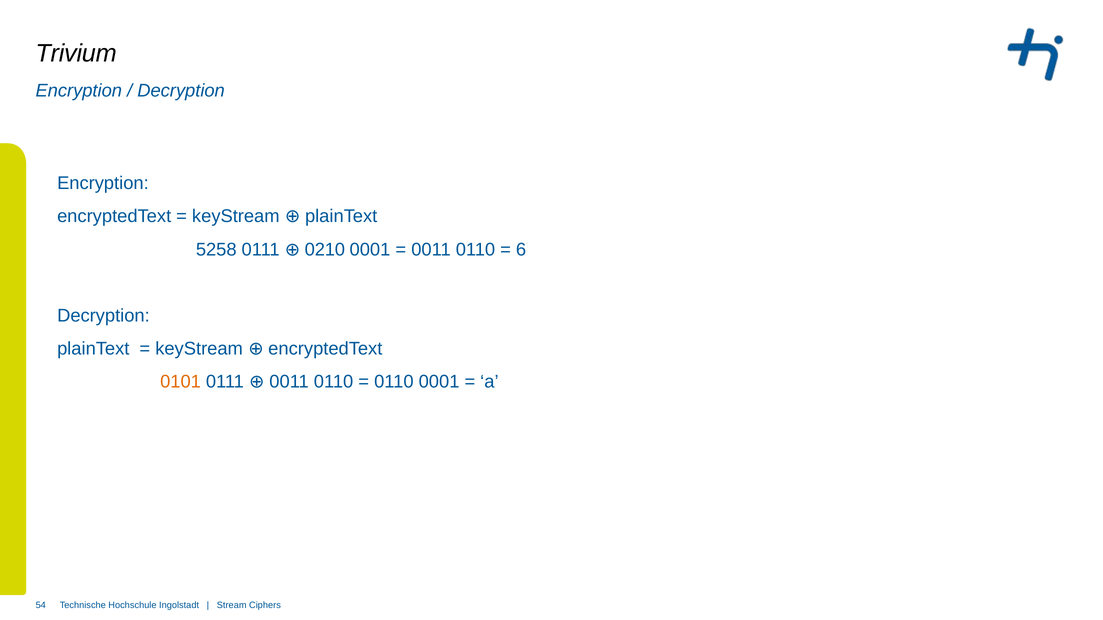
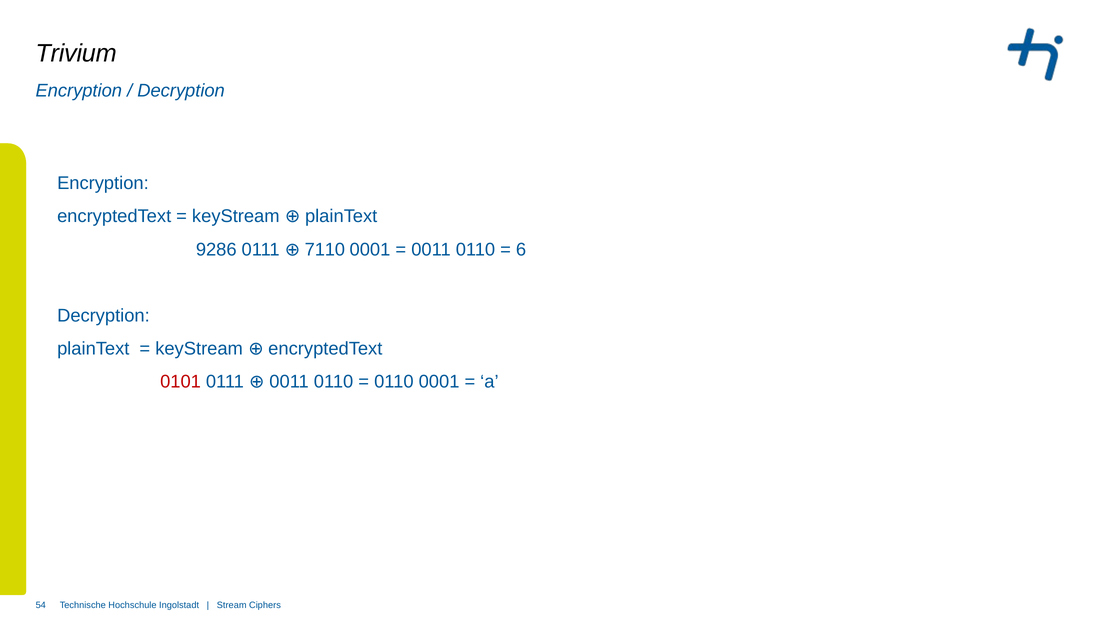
5258: 5258 -> 9286 (216, 250)
0210: 0210 -> 7110 (325, 250)
0101 colour: orange -> red (181, 382)
